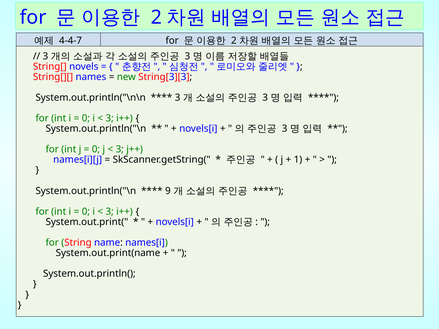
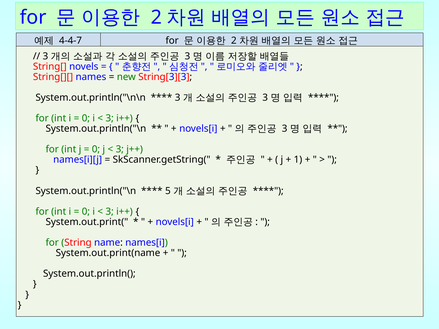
9: 9 -> 5 (168, 191)
